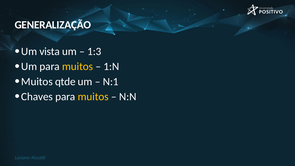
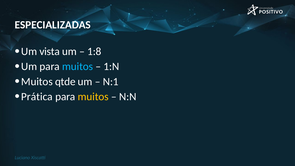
GENERALIZAÇÃO: GENERALIZAÇÃO -> ESPECIALIZADAS (53, 25)
1:3: 1:3 -> 1:8 (94, 51)
muitos colour: yellow -> light blue (78, 66)
Chaves: Chaves -> Prática (37, 97)
